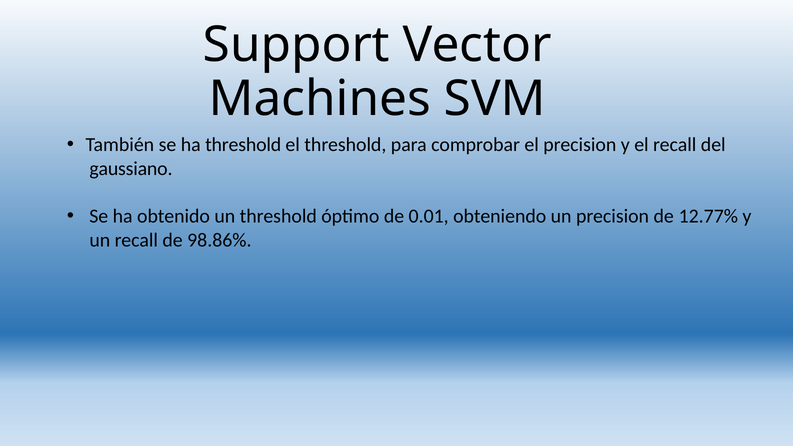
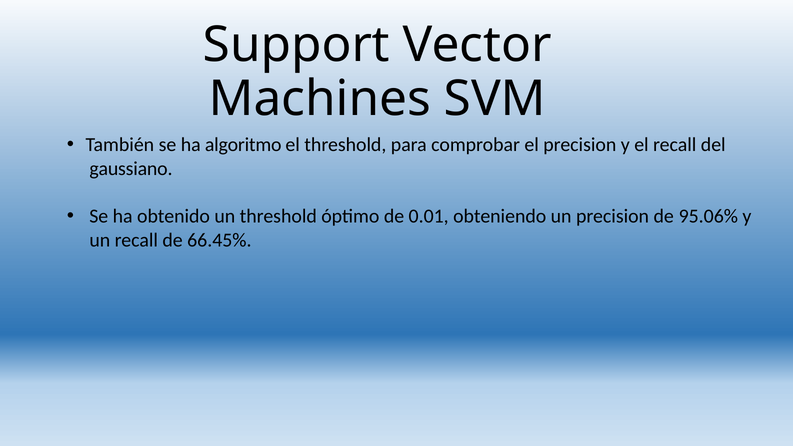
ha threshold: threshold -> algoritmo (243, 145)
12.77%: 12.77% -> 95.06% (708, 216)
98.86%: 98.86% -> 66.45% (219, 240)
